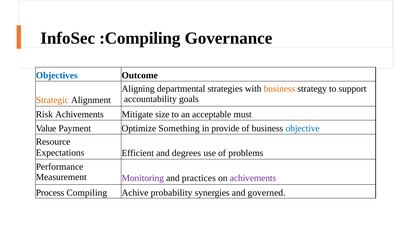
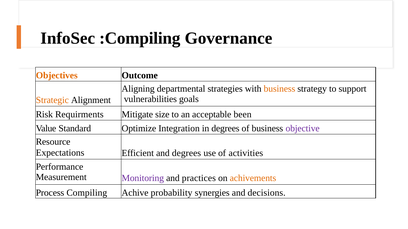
Objectives colour: blue -> orange (57, 76)
accountability: accountability -> vulnerabilities (150, 99)
Risk Achivements: Achivements -> Requirments (79, 115)
must: must -> been (243, 115)
Payment: Payment -> Standard (75, 129)
Something: Something -> Integration (179, 129)
in provide: provide -> degrees (225, 129)
objective colour: blue -> purple (303, 129)
problems: problems -> activities (246, 153)
achivements colour: purple -> orange (253, 179)
governed: governed -> decisions (267, 193)
